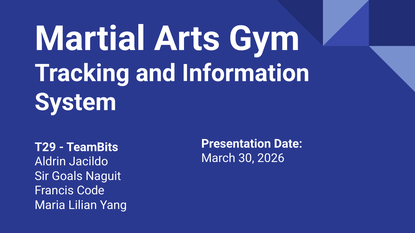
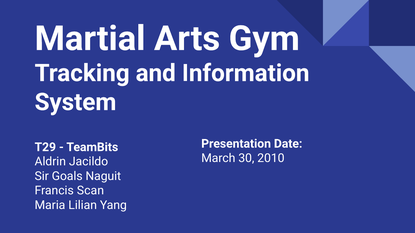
2026: 2026 -> 2010 (271, 158)
Code: Code -> Scan (90, 191)
